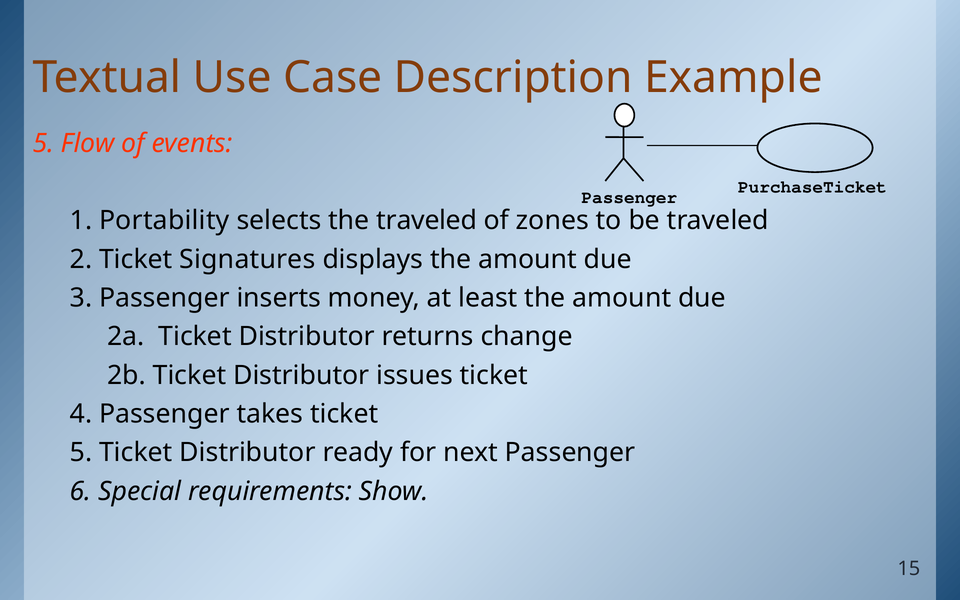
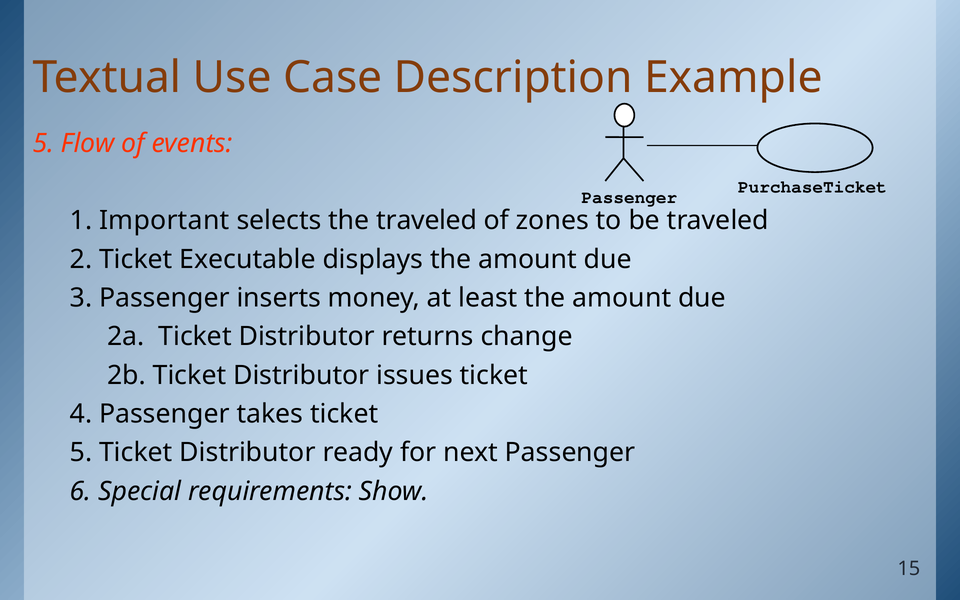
Portability: Portability -> Important (164, 221)
Signatures: Signatures -> Executable (248, 259)
